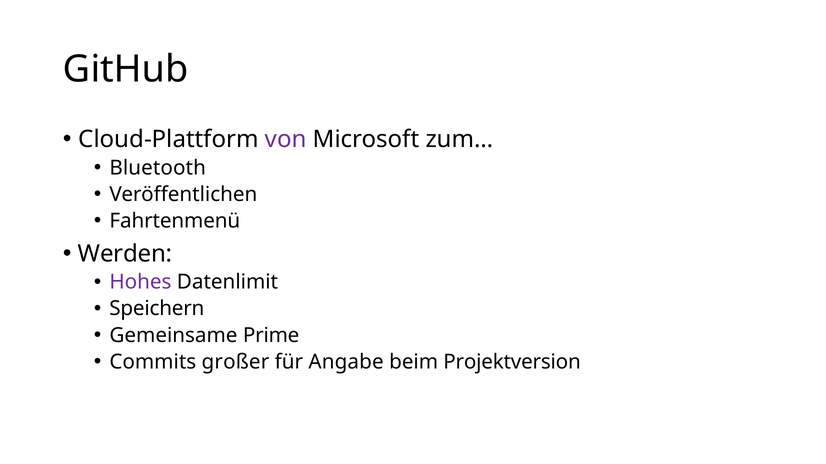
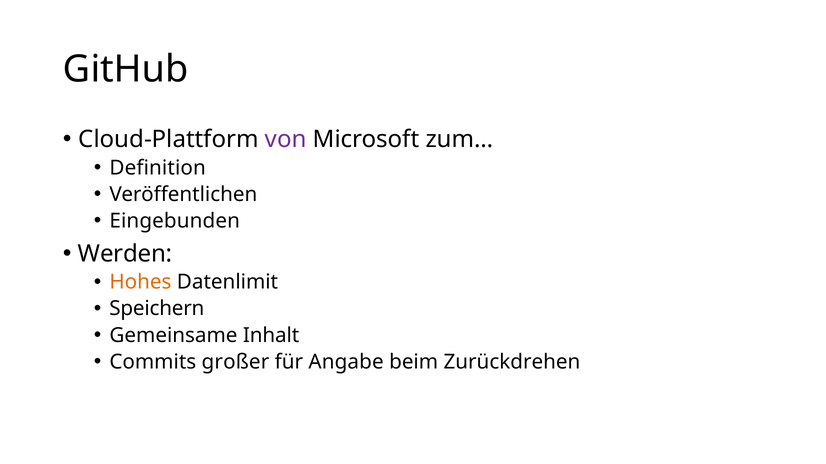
Bluetooth: Bluetooth -> Definition (158, 168)
Fahrtenmenü: Fahrtenmenü -> Eingebunden (175, 221)
Hohes colour: purple -> orange (140, 283)
Prime: Prime -> Inhalt (271, 336)
Projektversion: Projektversion -> Zurückdrehen (512, 362)
